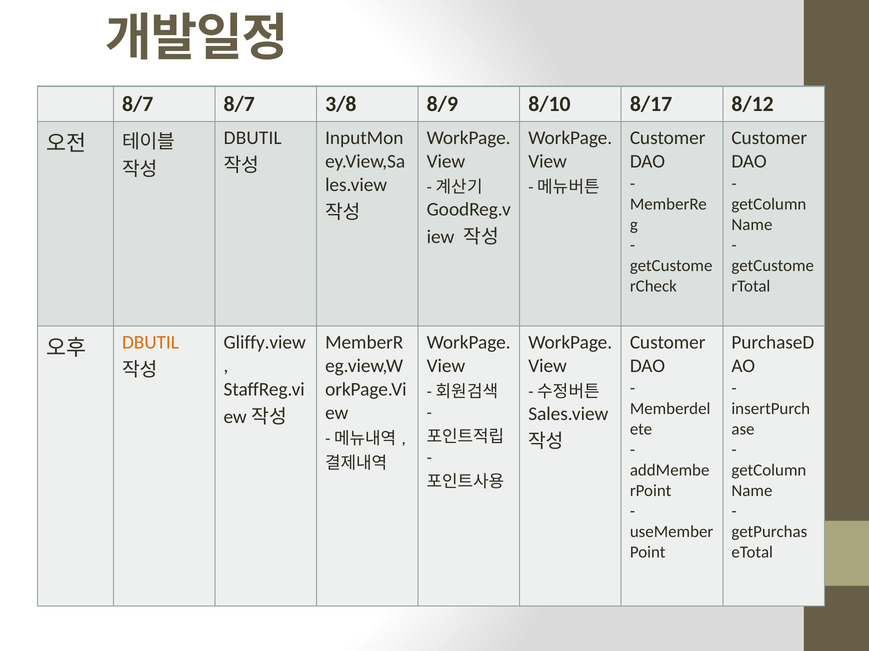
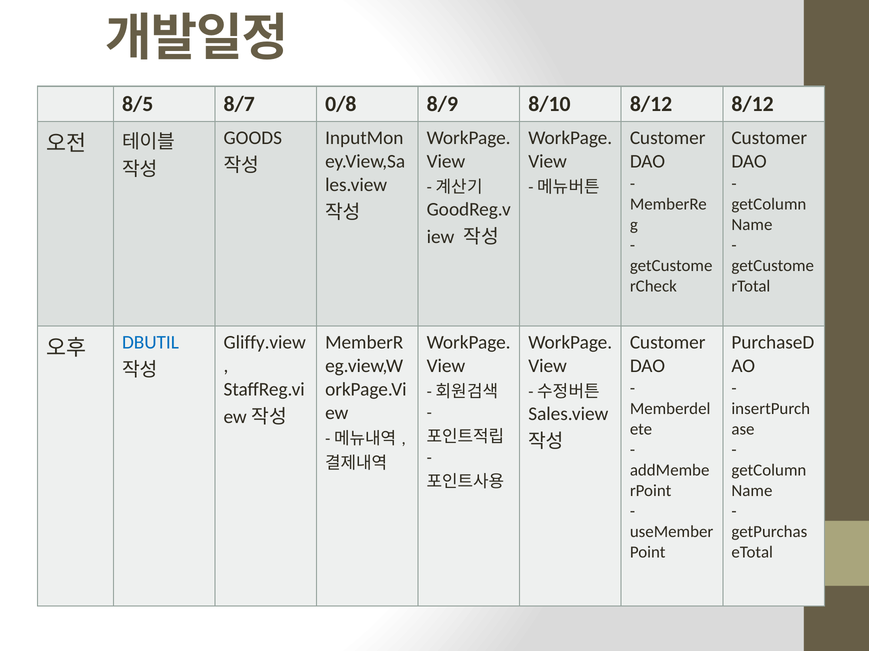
8/7: 8/7 -> 8/5 (138, 104)
3/8: 3/8 -> 0/8 (341, 104)
8/10 8/17: 8/17 -> 8/12 (651, 104)
DBUTIL: DBUTIL -> GOODS (253, 138)
DBUTIL colour: orange -> blue (150, 343)
